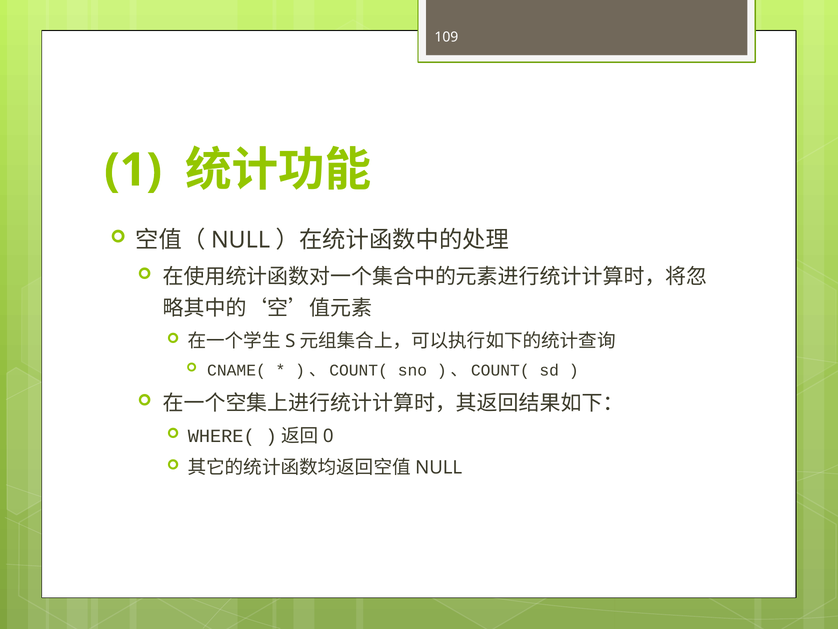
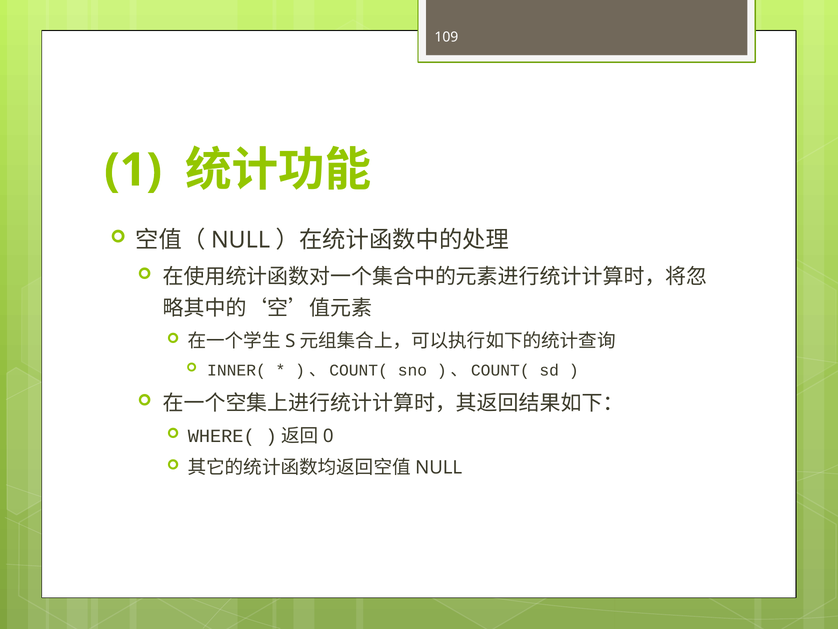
CNAME(: CNAME( -> INNER( (236, 370)
